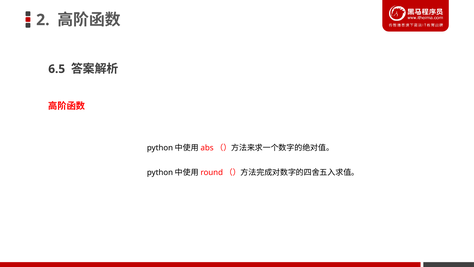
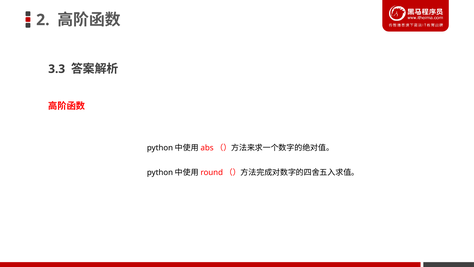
6.5: 6.5 -> 3.3 (57, 69)
